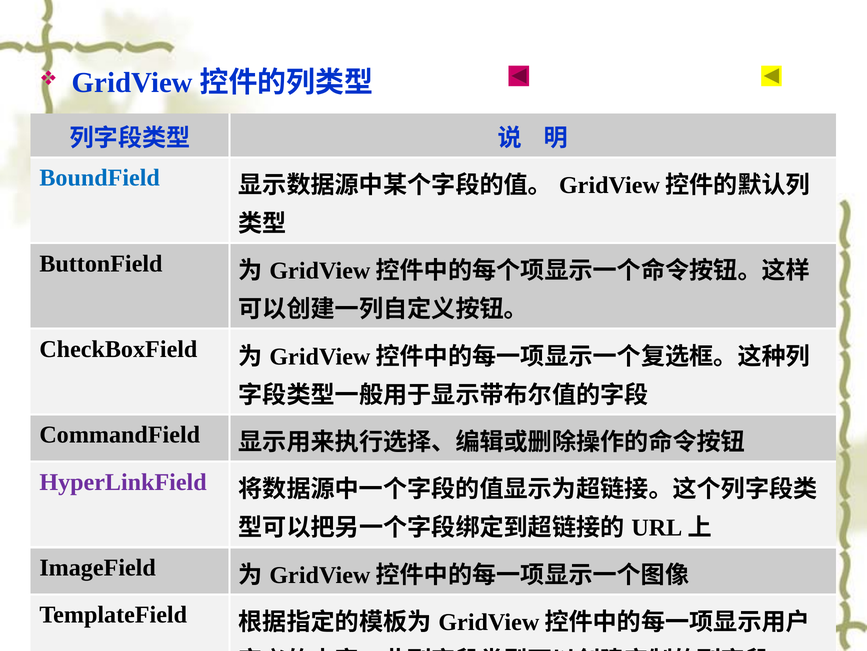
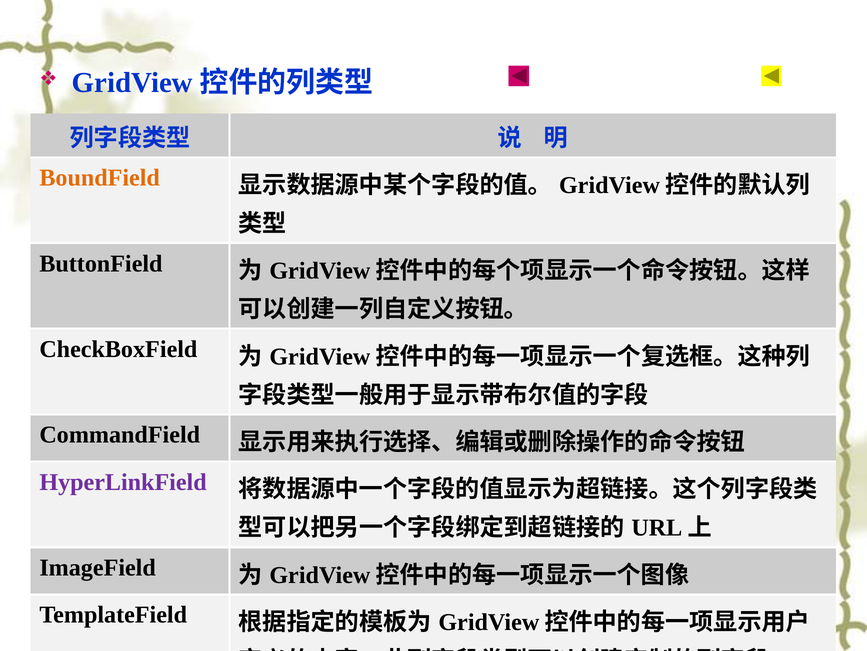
BoundField colour: blue -> orange (100, 178)
